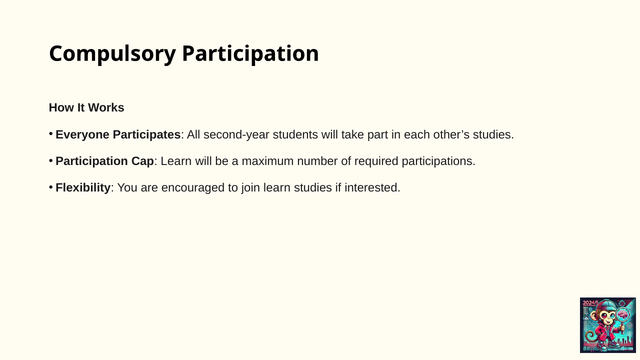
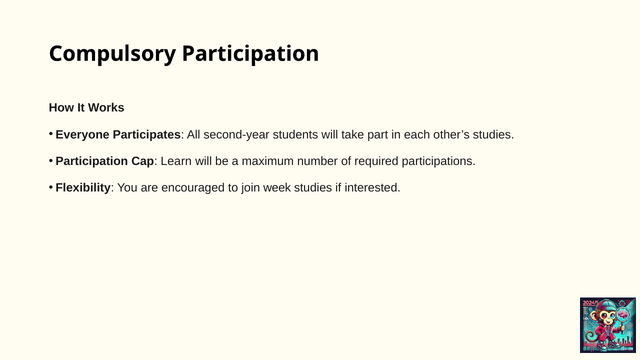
join learn: learn -> week (277, 188)
